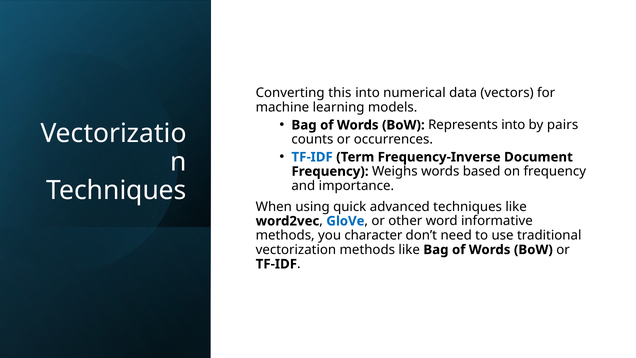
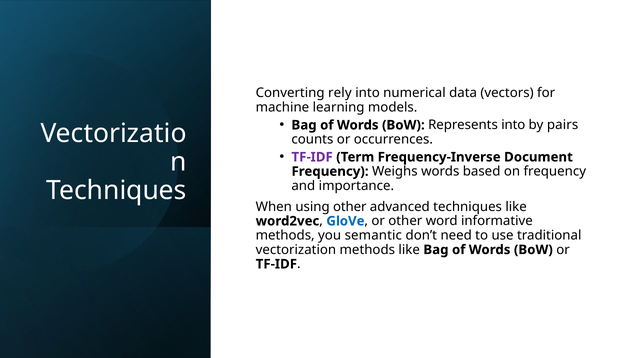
this: this -> rely (340, 93)
TF-IDF colour: blue -> purple (312, 157)
using quick: quick -> other (350, 207)
character: character -> semantic (373, 235)
